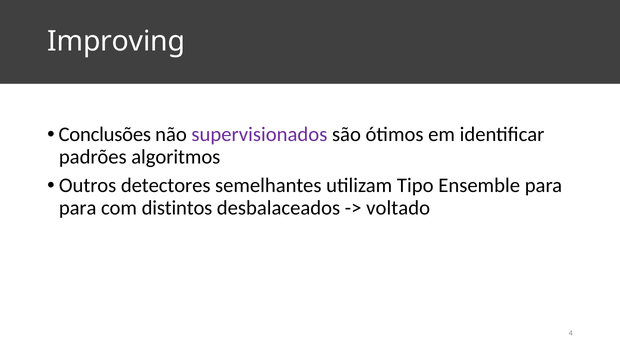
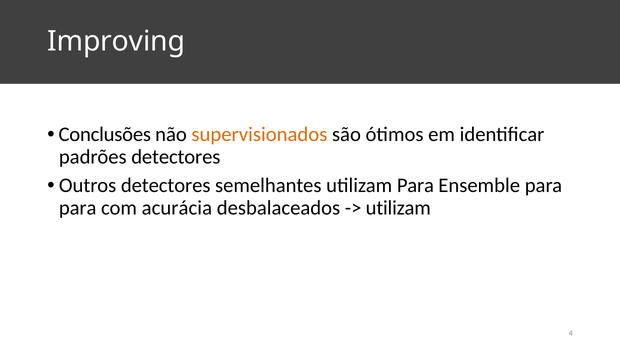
supervisionados colour: purple -> orange (259, 134)
padrões algoritmos: algoritmos -> detectores (176, 157)
utilizam Tipo: Tipo -> Para (415, 186)
distintos: distintos -> acurácia (177, 208)
voltado: voltado -> utilizam (398, 208)
